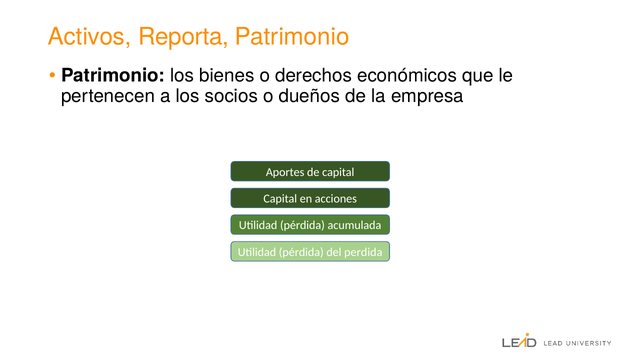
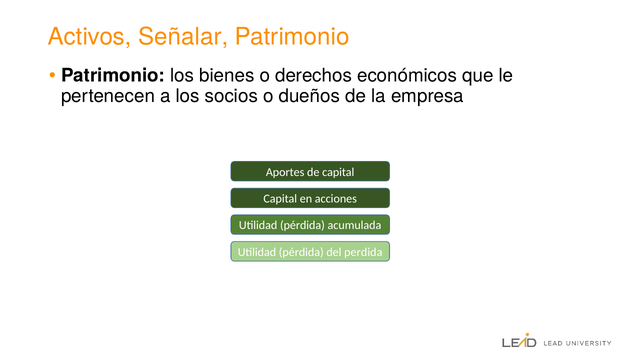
Reporta: Reporta -> Señalar (183, 37)
